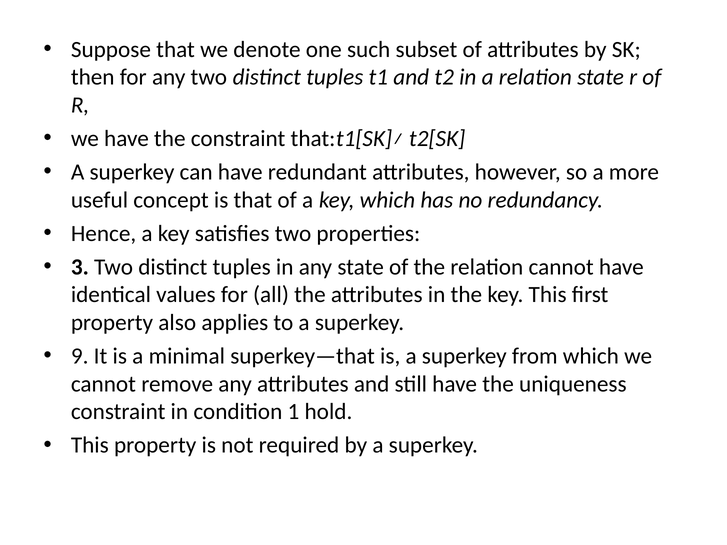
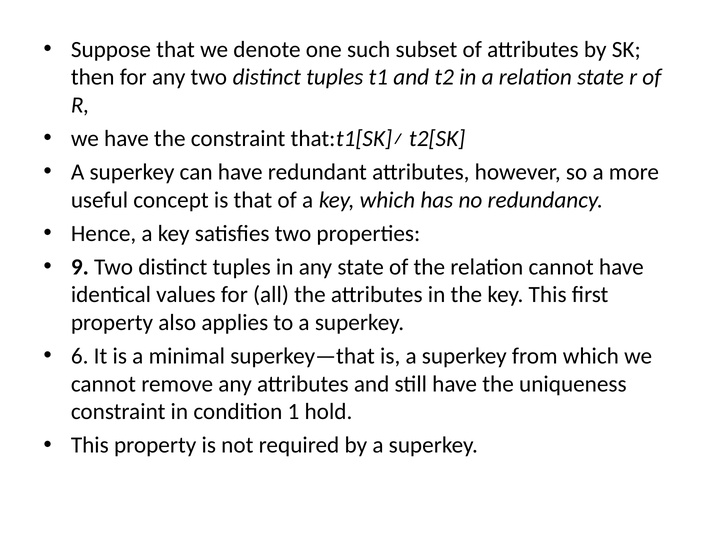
3: 3 -> 9 (80, 267)
9: 9 -> 6 (80, 356)
